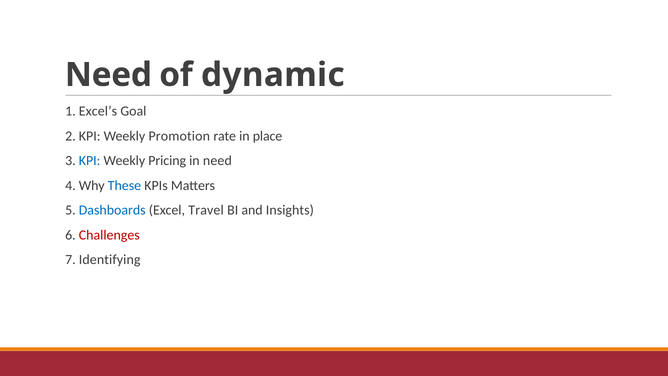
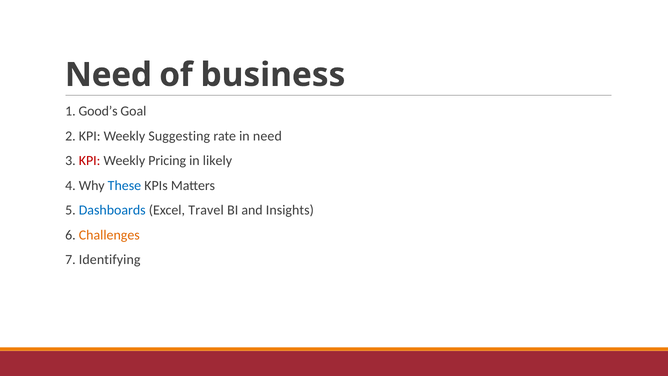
dynamic: dynamic -> business (273, 75)
Excel’s: Excel’s -> Good’s (98, 111)
Promotion: Promotion -> Suggesting (179, 136)
in place: place -> need (267, 136)
KPI colour: blue -> red (90, 161)
in need: need -> likely (217, 161)
Challenges colour: red -> orange (109, 235)
